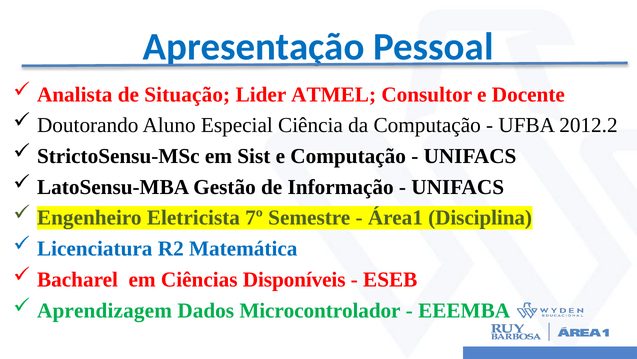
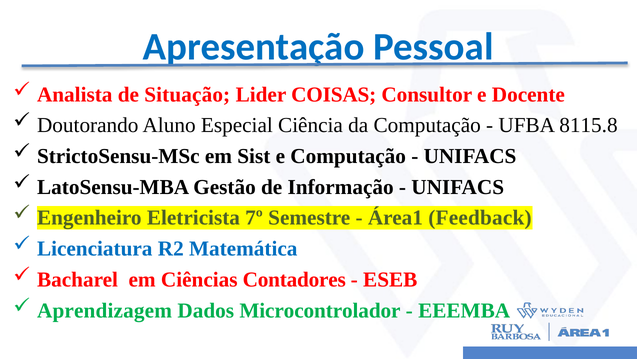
ATMEL: ATMEL -> COISAS (334, 94)
2012.2: 2012.2 -> 8115.8 (588, 125)
Disciplina: Disciplina -> Feedback (480, 218)
Disponíveis: Disponíveis -> Contadores (294, 279)
